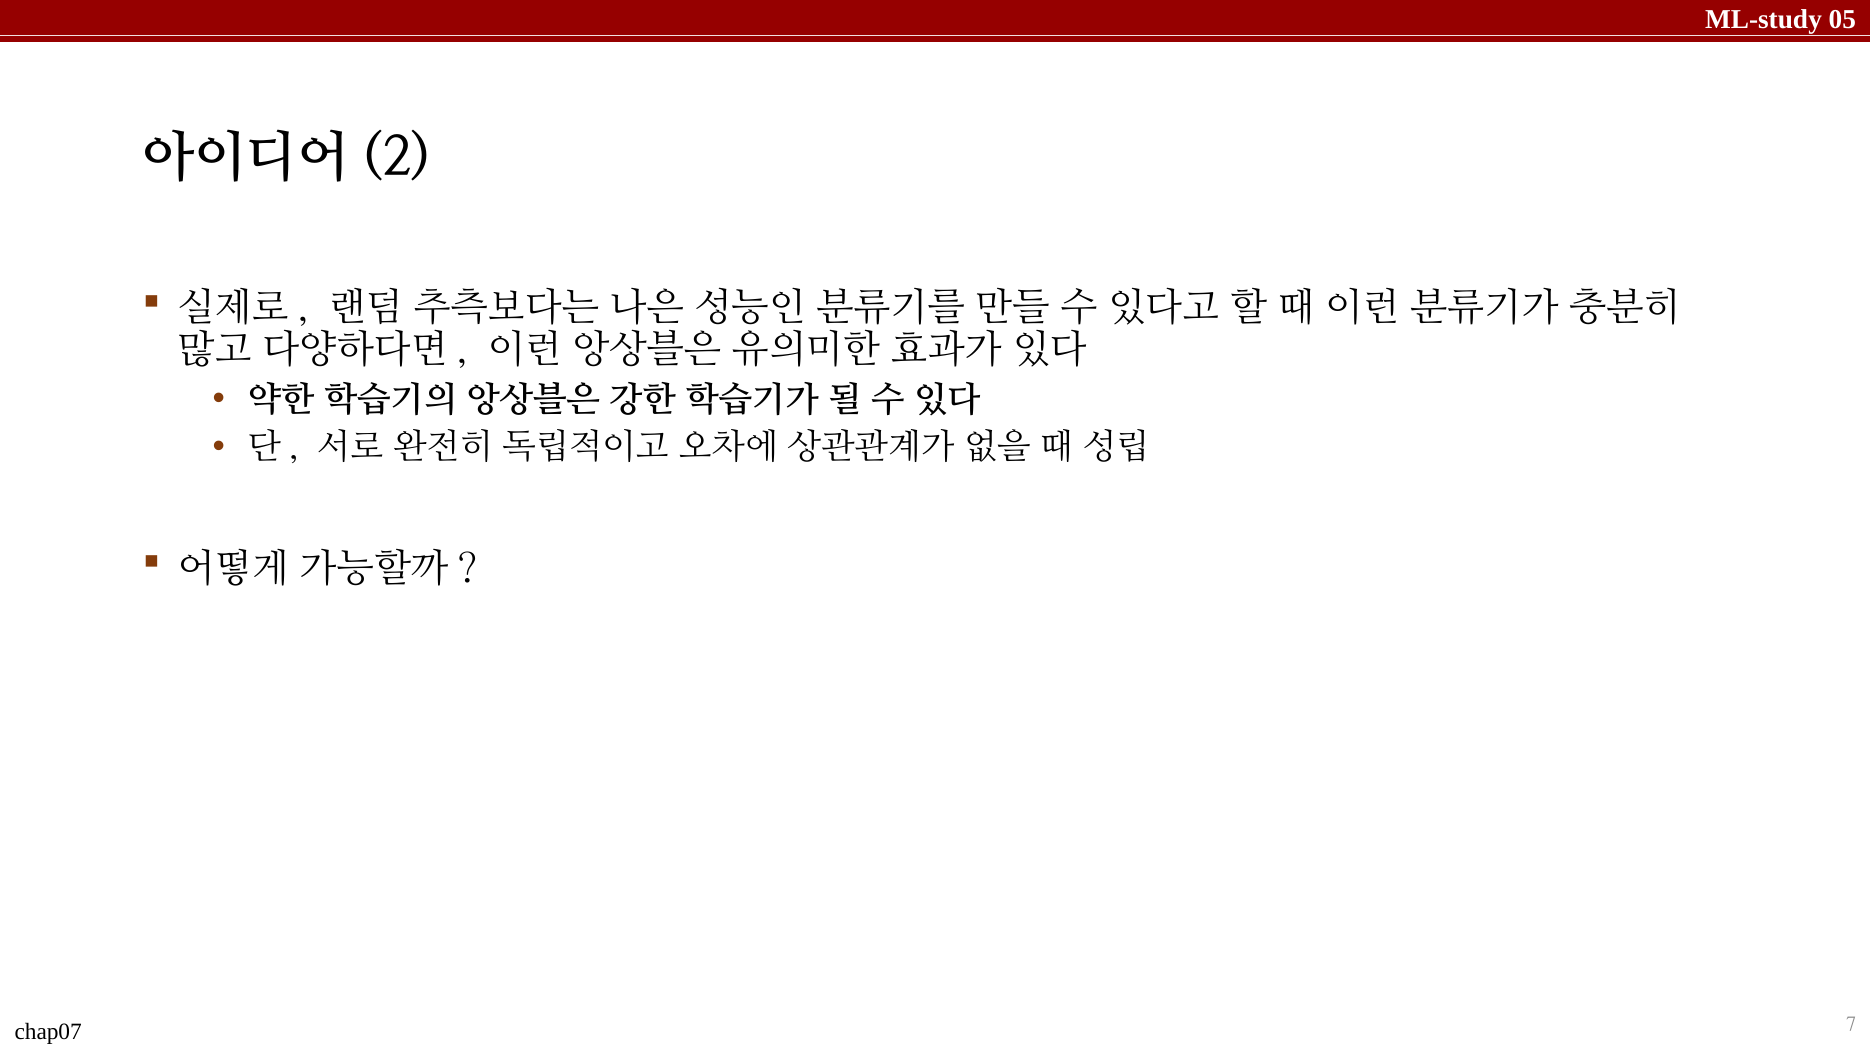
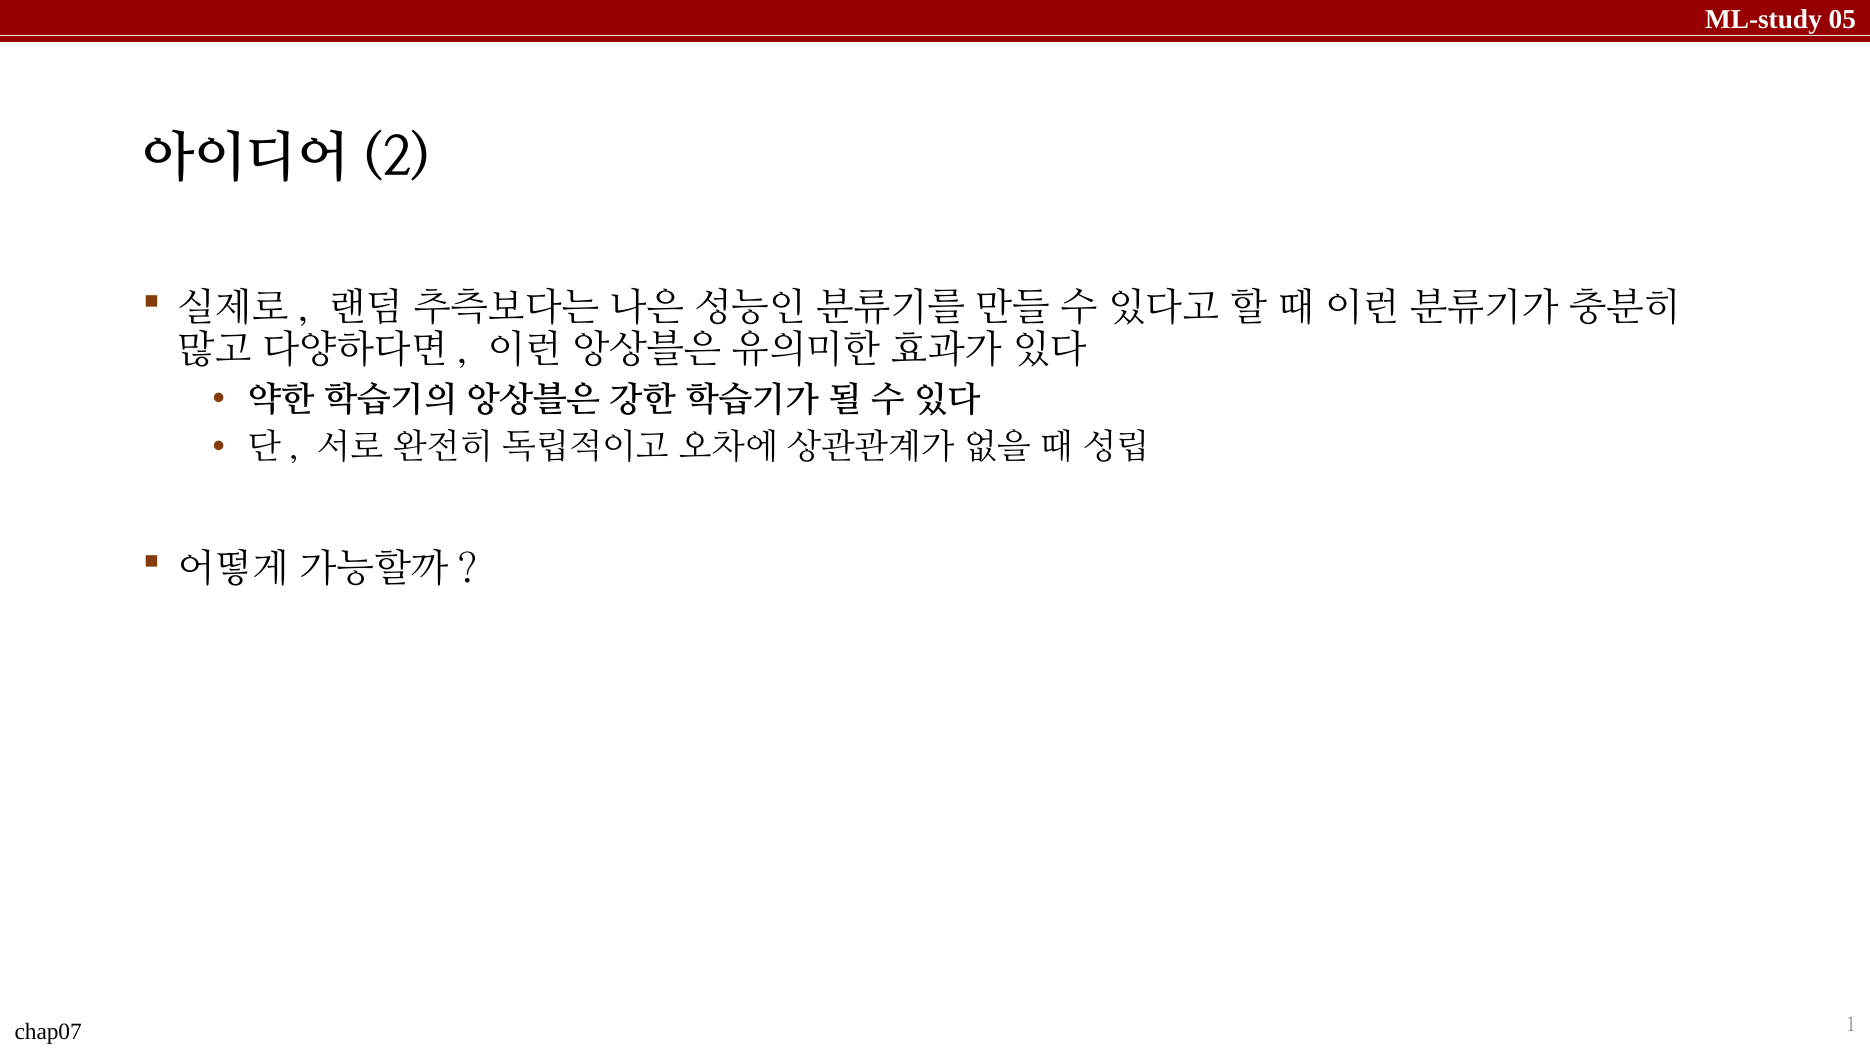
7: 7 -> 1 (1851, 1025)
